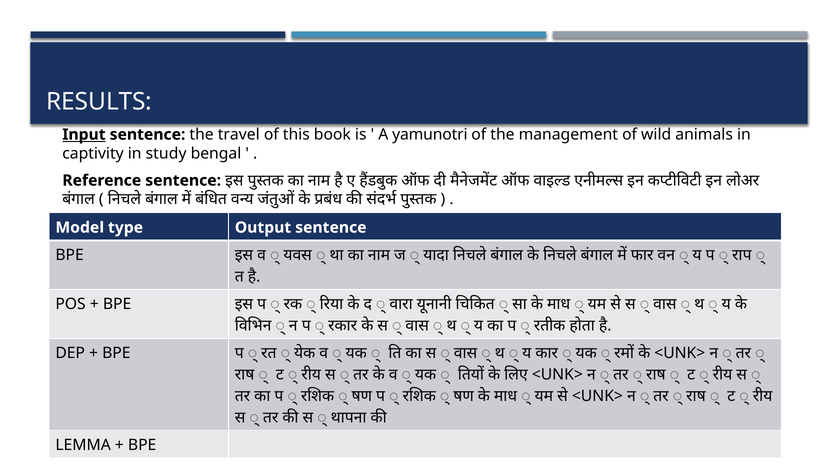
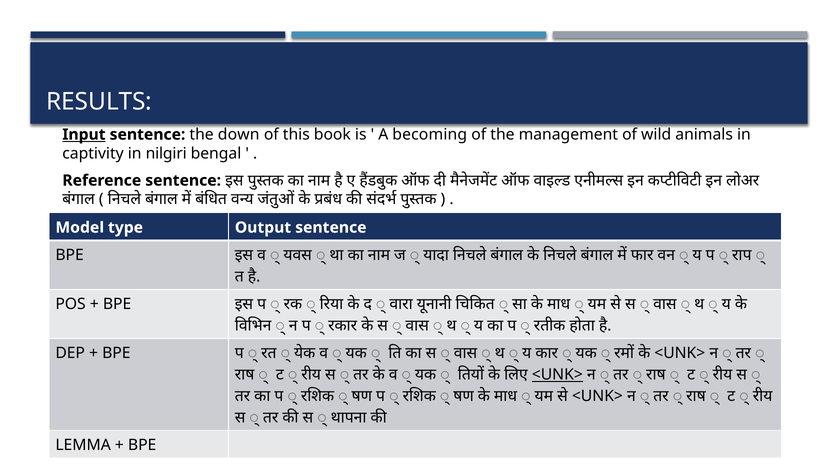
travel: travel -> down (239, 135)
yamunotri: yamunotri -> becoming (430, 135)
study: study -> nilgiri (166, 153)
<UNK> underline: none -> present (557, 375)
